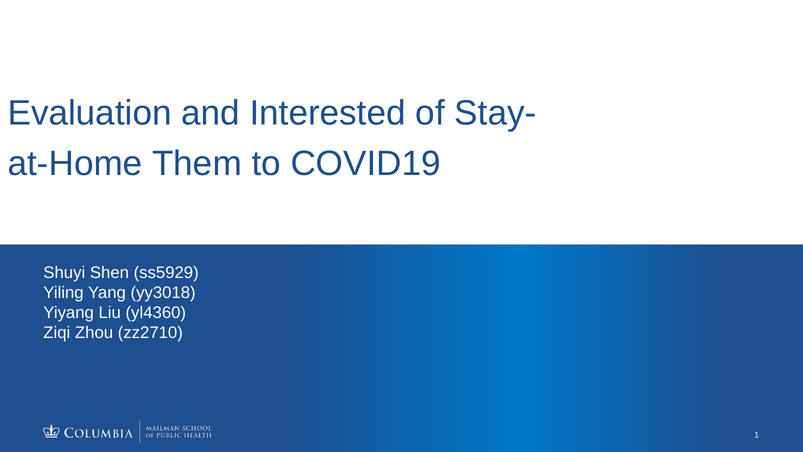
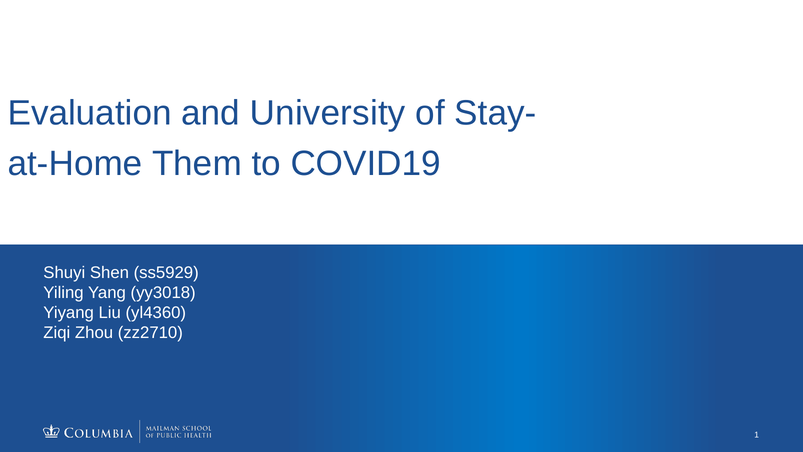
Interested: Interested -> University (328, 113)
